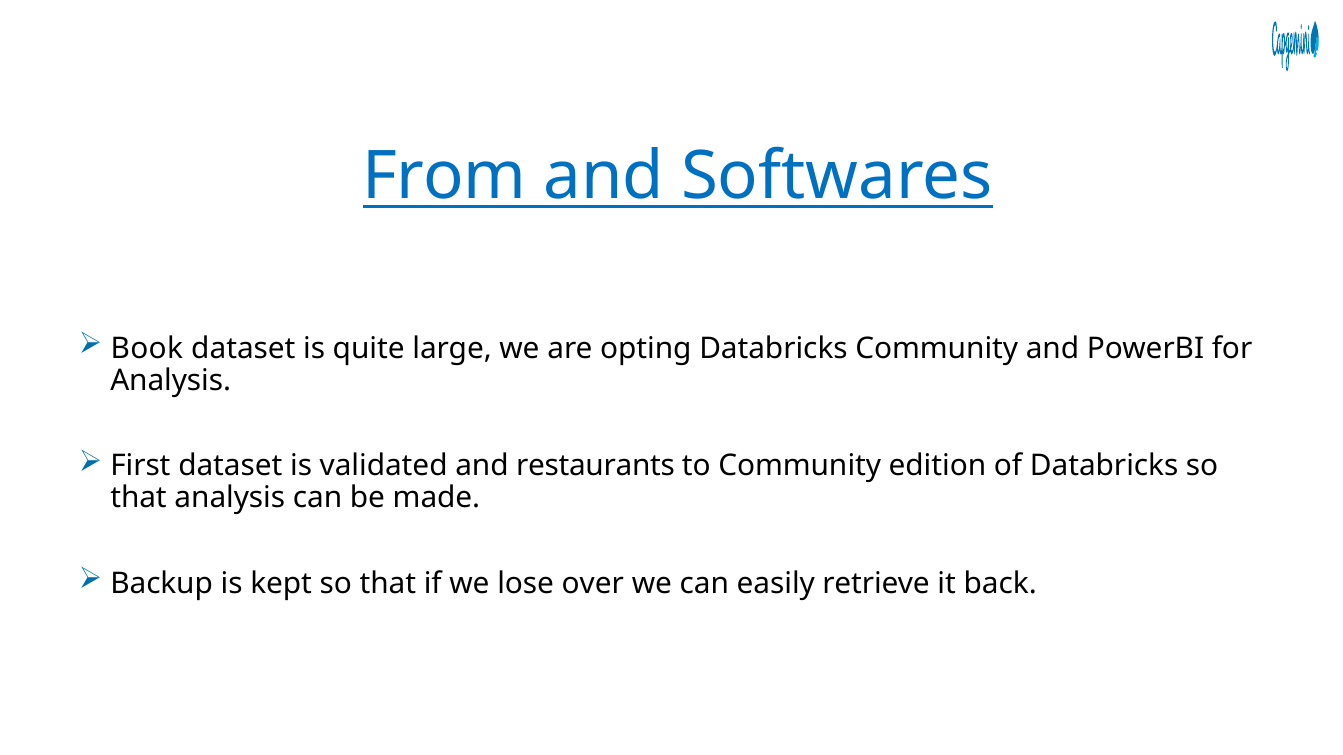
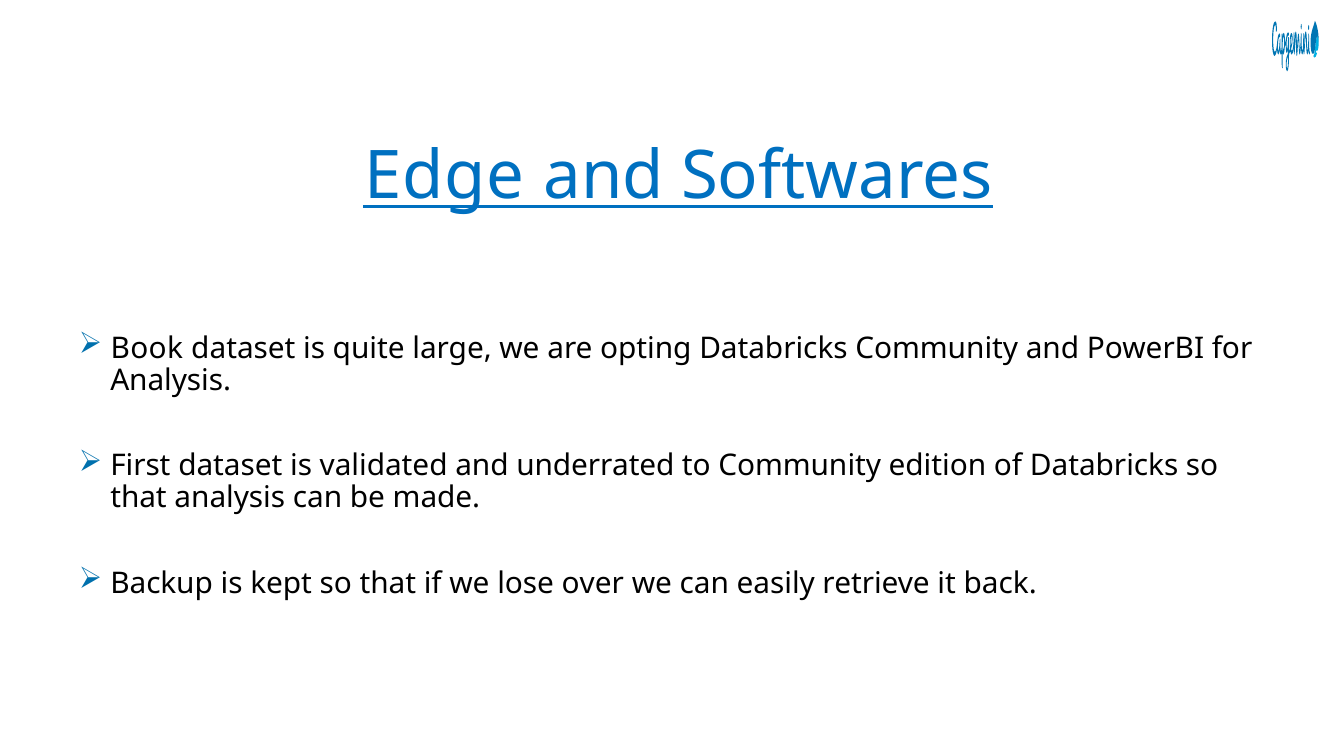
From: From -> Edge (444, 176)
restaurants: restaurants -> underrated (595, 466)
